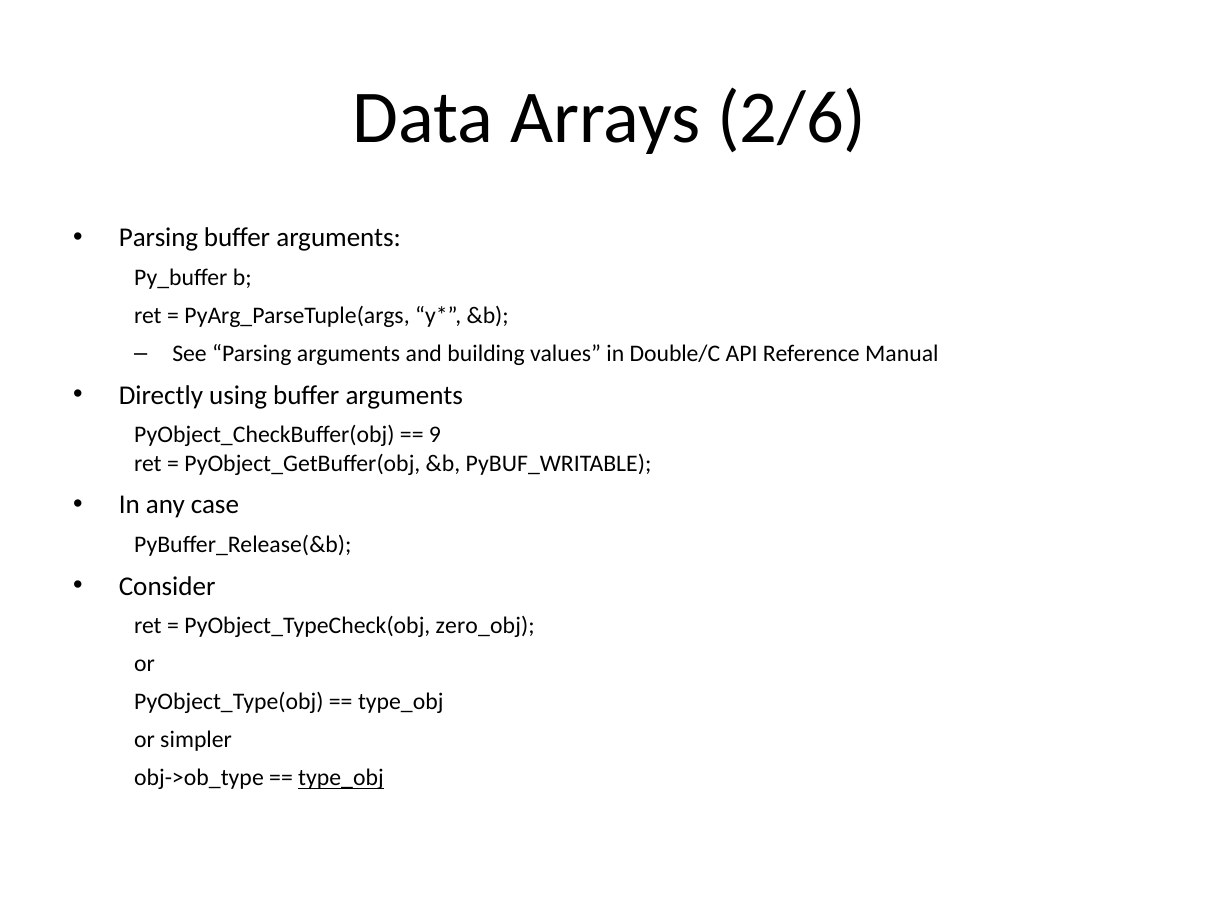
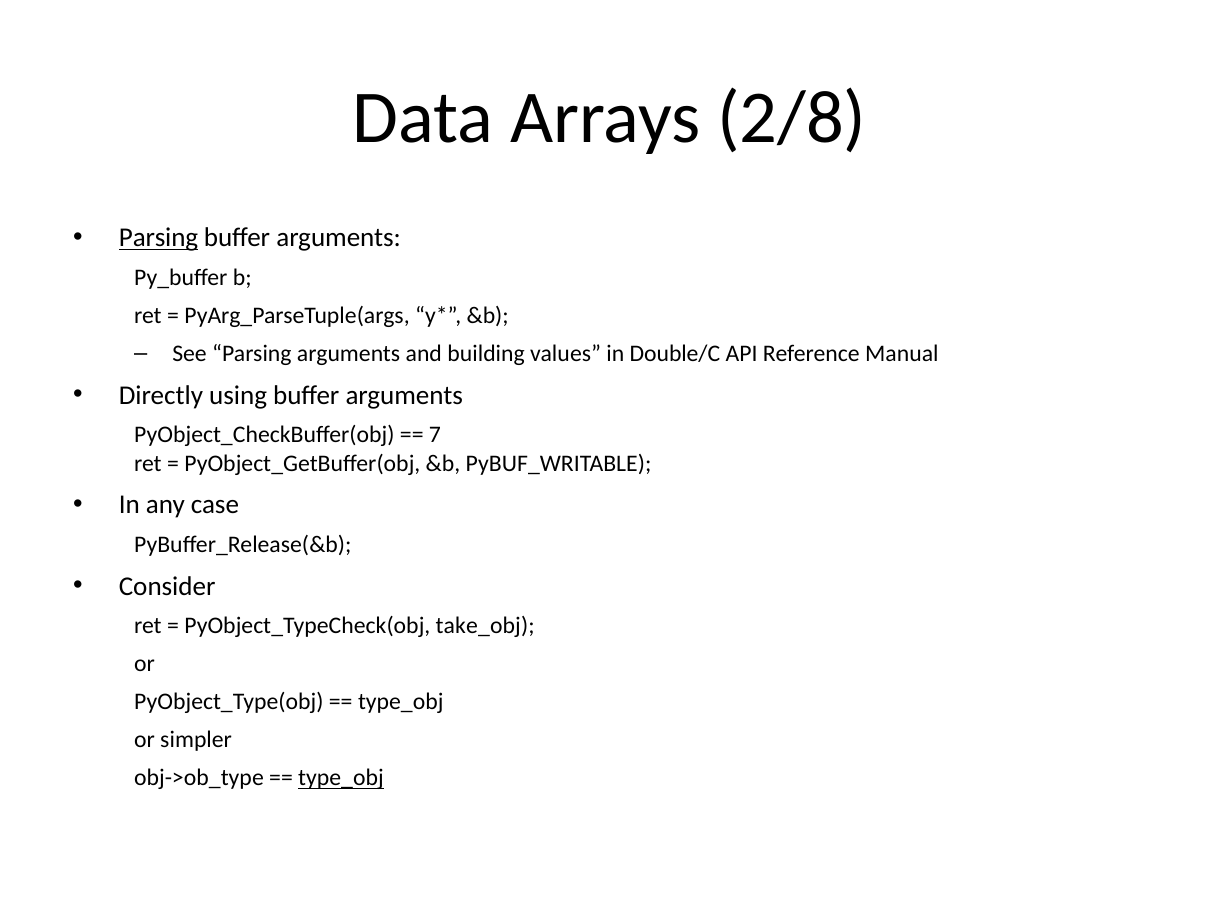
2/6: 2/6 -> 2/8 (792, 118)
Parsing underline: none -> present (159, 238)
9: 9 -> 7 (435, 435)
zero_obj: zero_obj -> take_obj (485, 626)
